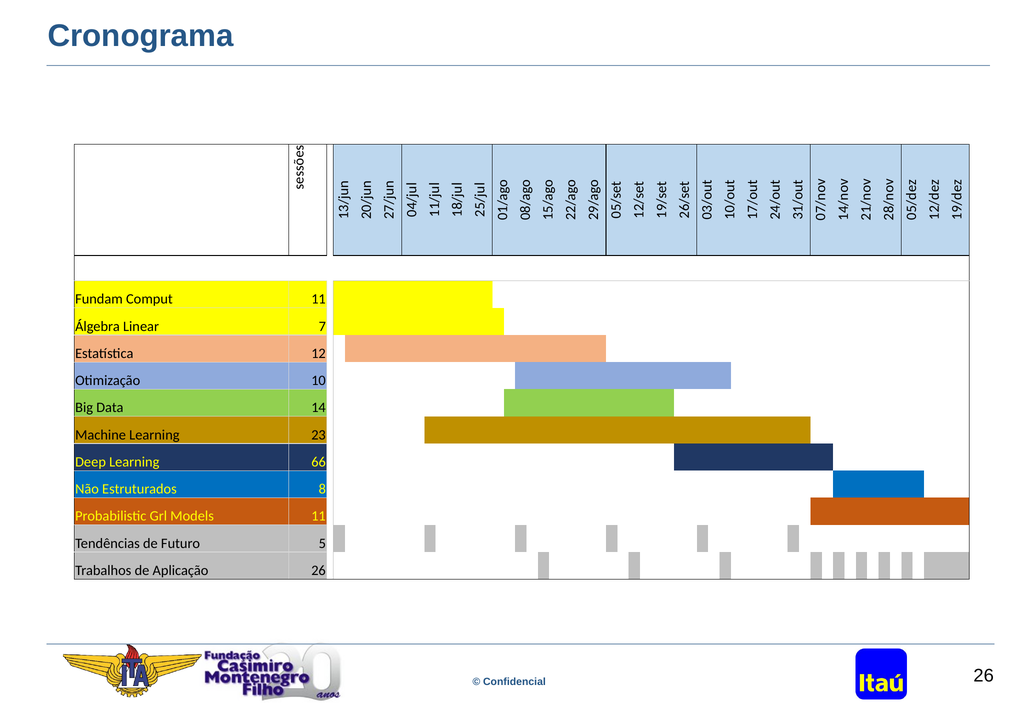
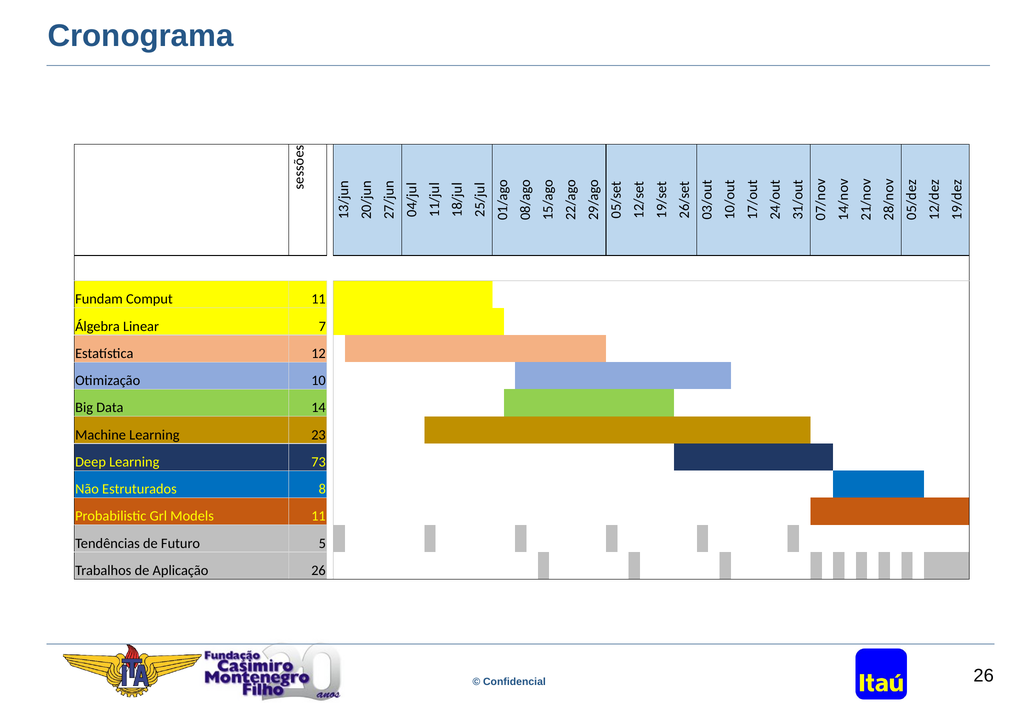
66: 66 -> 73 (319, 462)
